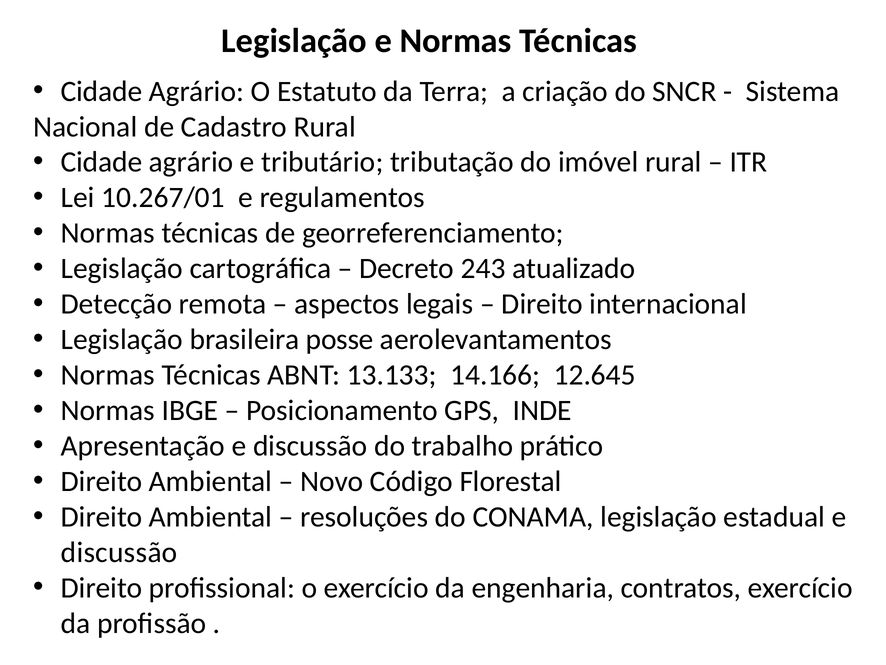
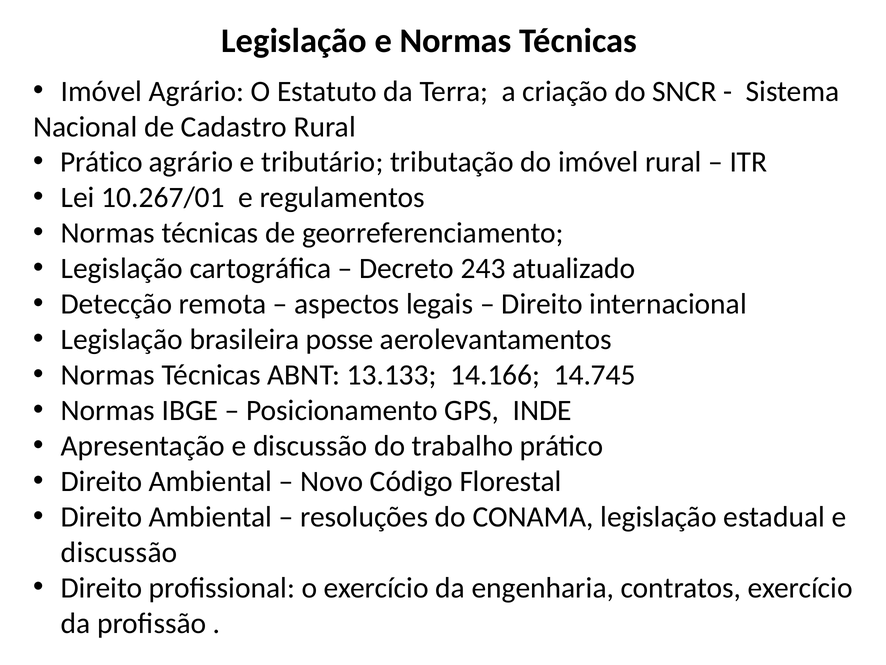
Cidade: Cidade -> Imóvel (101, 91)
Cidade: Cidade -> Prático (102, 162)
12.645: 12.645 -> 14.745 (595, 375)
